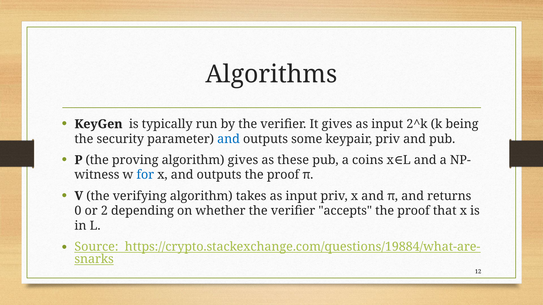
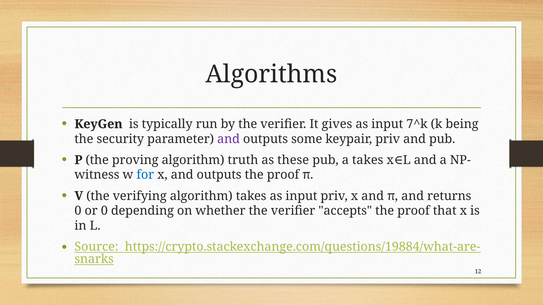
2^k: 2^k -> 7^k (417, 124)
and colour: blue -> purple (229, 139)
algorithm gives: gives -> truth (243, 160)
a coins: coins -> takes (368, 160)
or 2: 2 -> 0 (104, 211)
